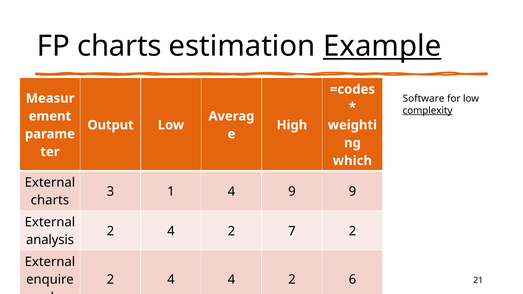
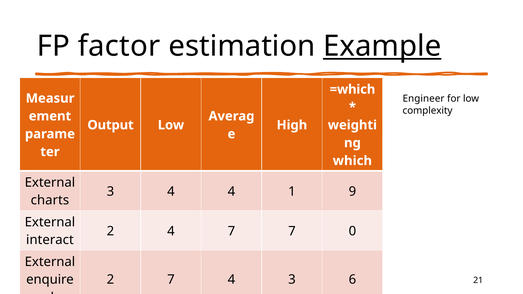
FP charts: charts -> factor (119, 46)
=codes: =codes -> =which (352, 89)
Software: Software -> Engineer (424, 99)
complexity underline: present -> none (428, 111)
3 1: 1 -> 4 (171, 192)
4 9: 9 -> 1 (292, 192)
2 4 2: 2 -> 7 (231, 231)
7 2: 2 -> 0 (352, 231)
analysis: analysis -> interact (50, 240)
4: 4 -> 7 (171, 280)
2: 2 -> 3 (292, 280)
